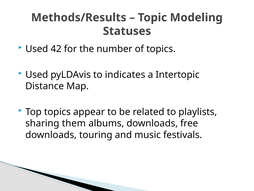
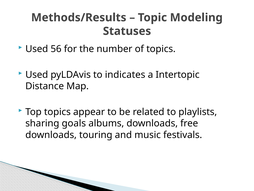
42: 42 -> 56 (56, 49)
them: them -> goals (74, 123)
